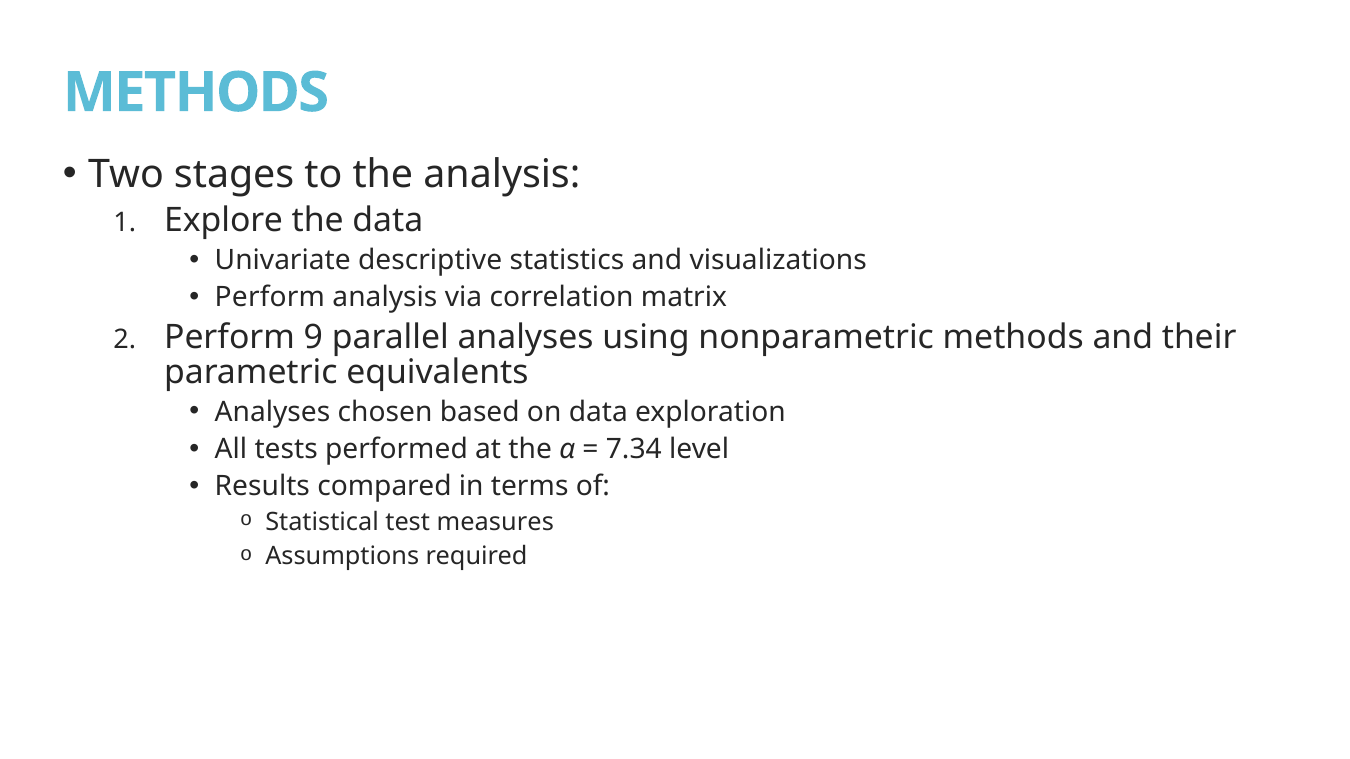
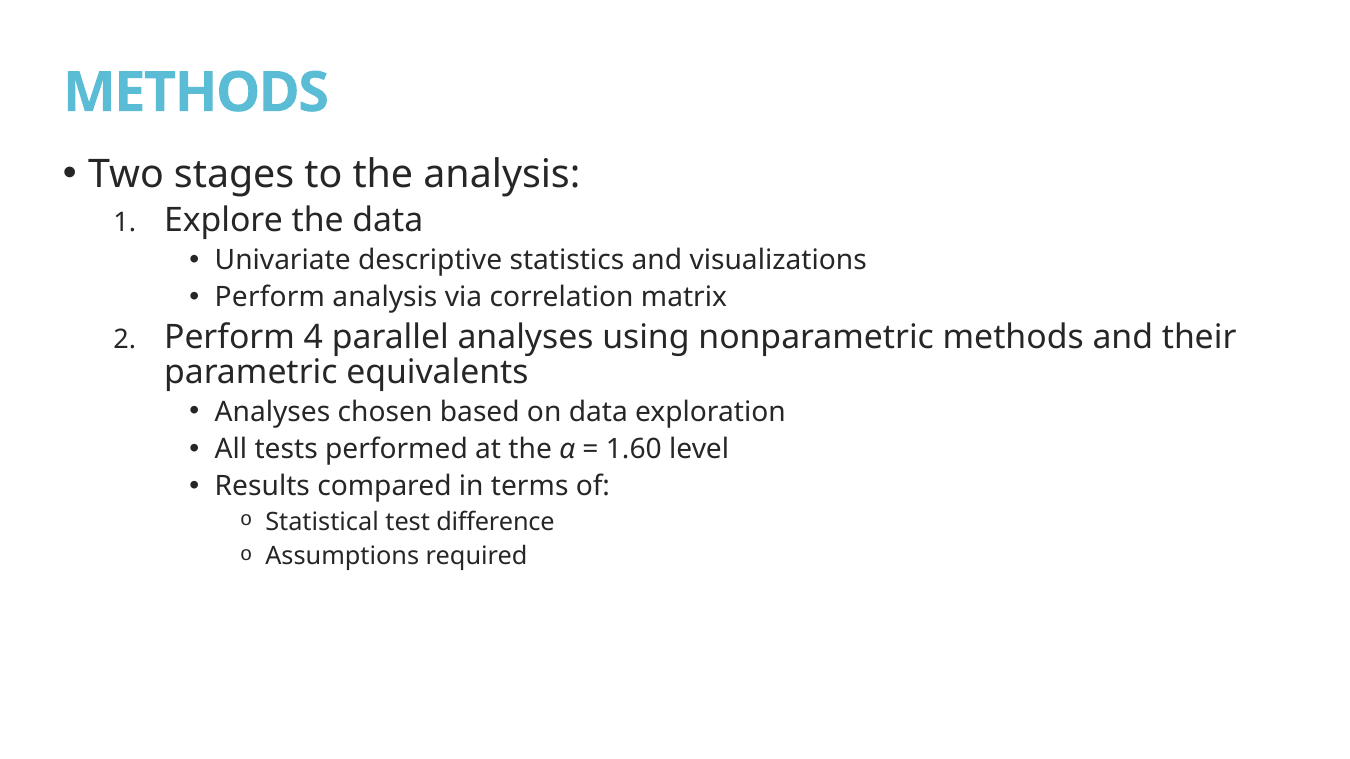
9: 9 -> 4 (313, 338)
7.34: 7.34 -> 1.60 (634, 450)
measures: measures -> difference (495, 523)
